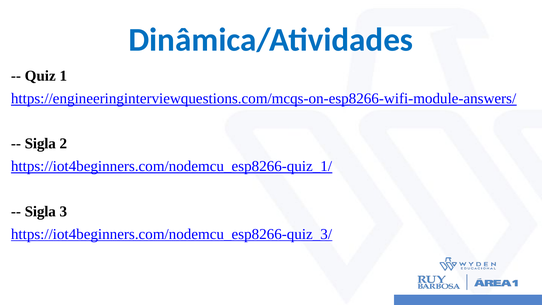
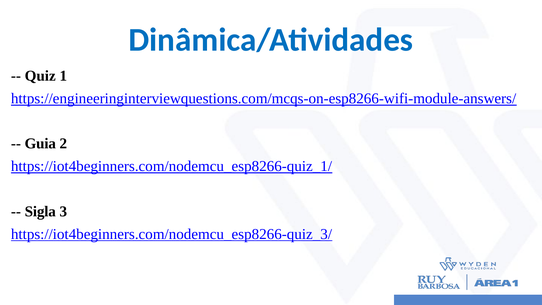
Sigla: Sigla -> Guia (40, 144)
